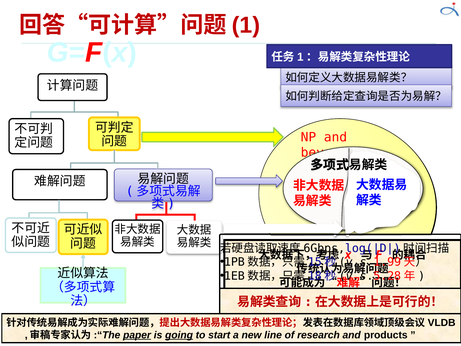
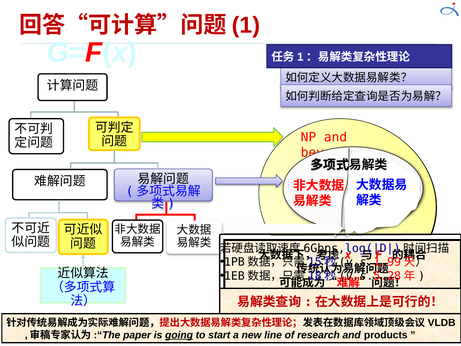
paper underline: present -> none (137, 335)
